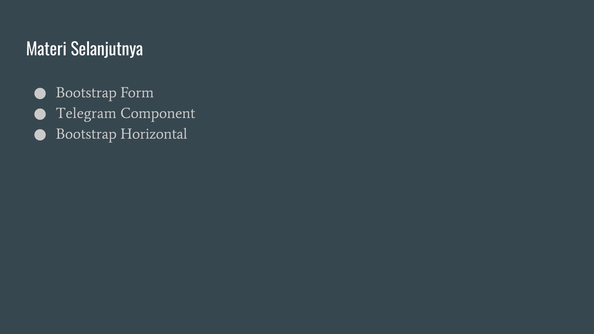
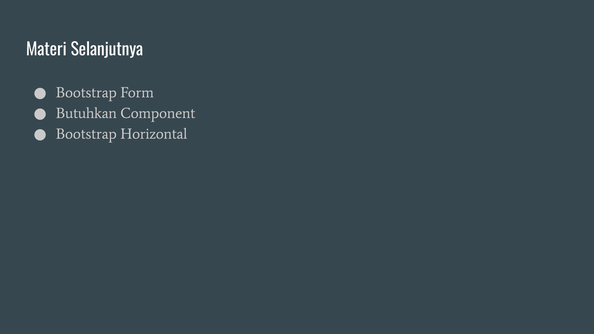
Telegram: Telegram -> Butuhkan (86, 113)
